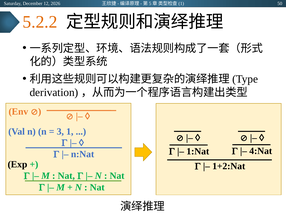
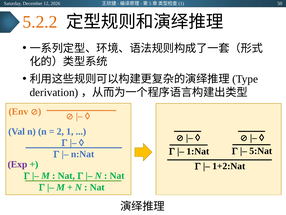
3: 3 -> 2 (60, 131)
4:Nat: 4:Nat -> 5:Nat (261, 151)
Exp colour: black -> purple (17, 164)
